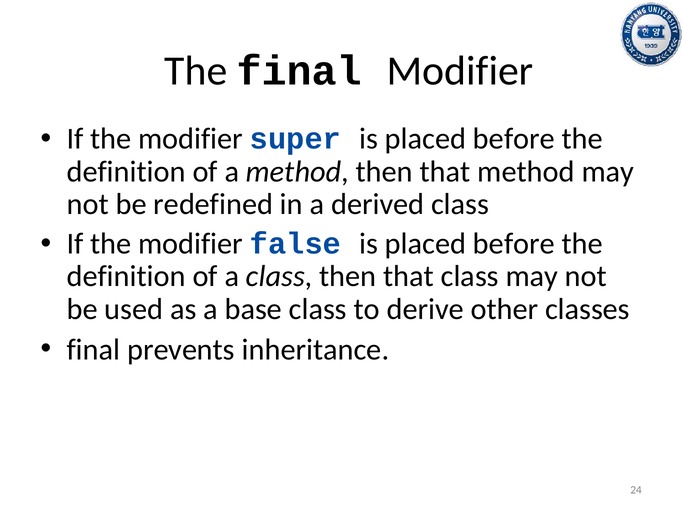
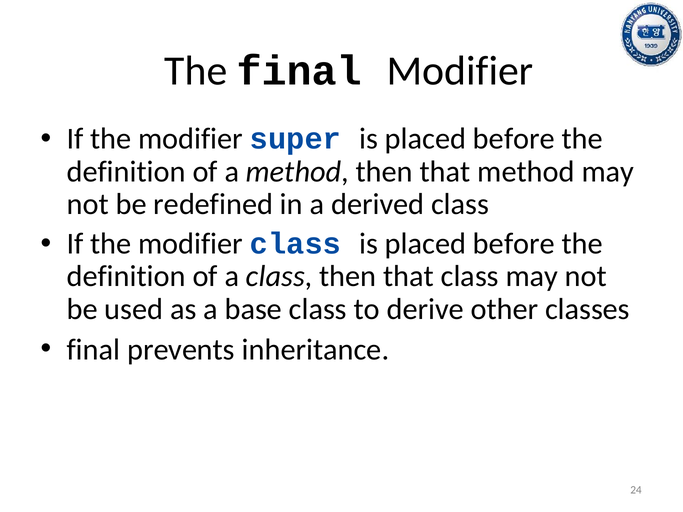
modifier false: false -> class (295, 244)
